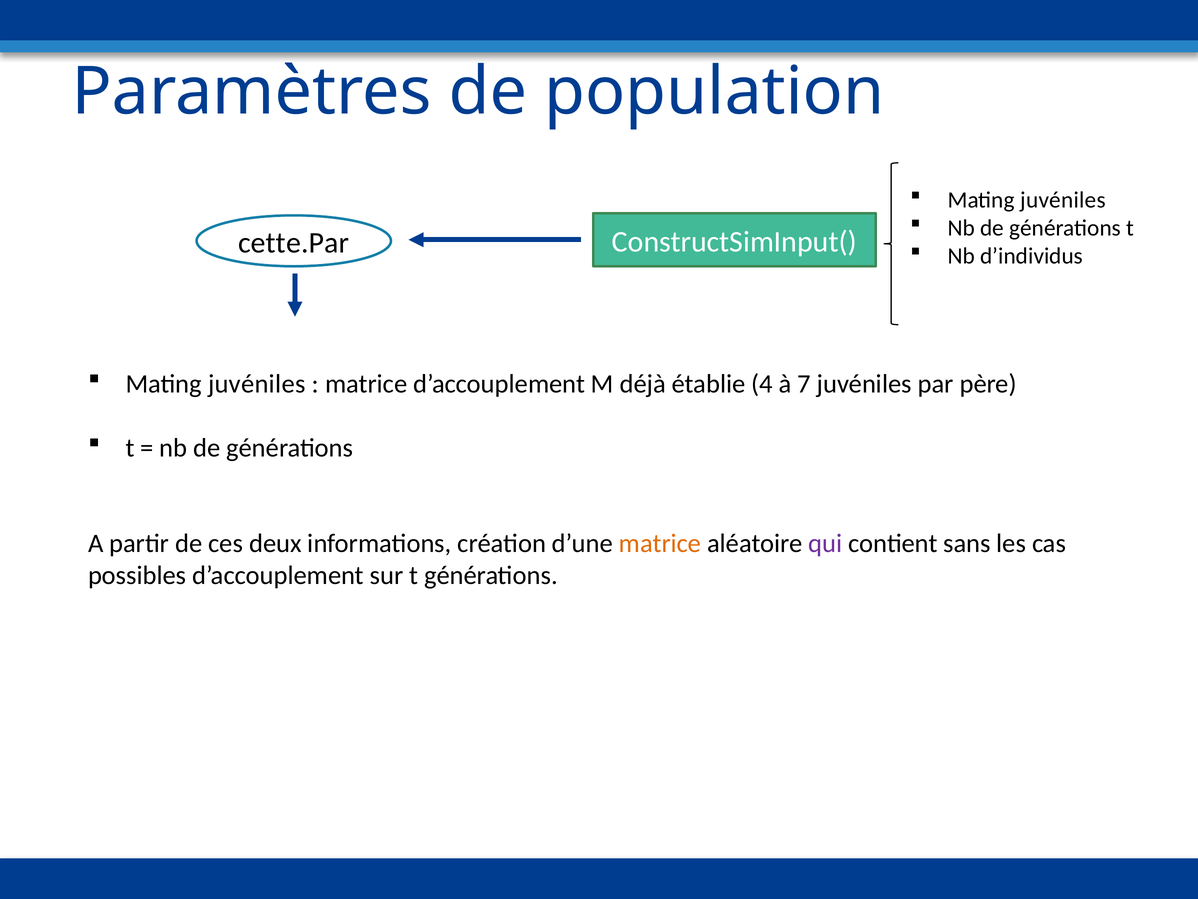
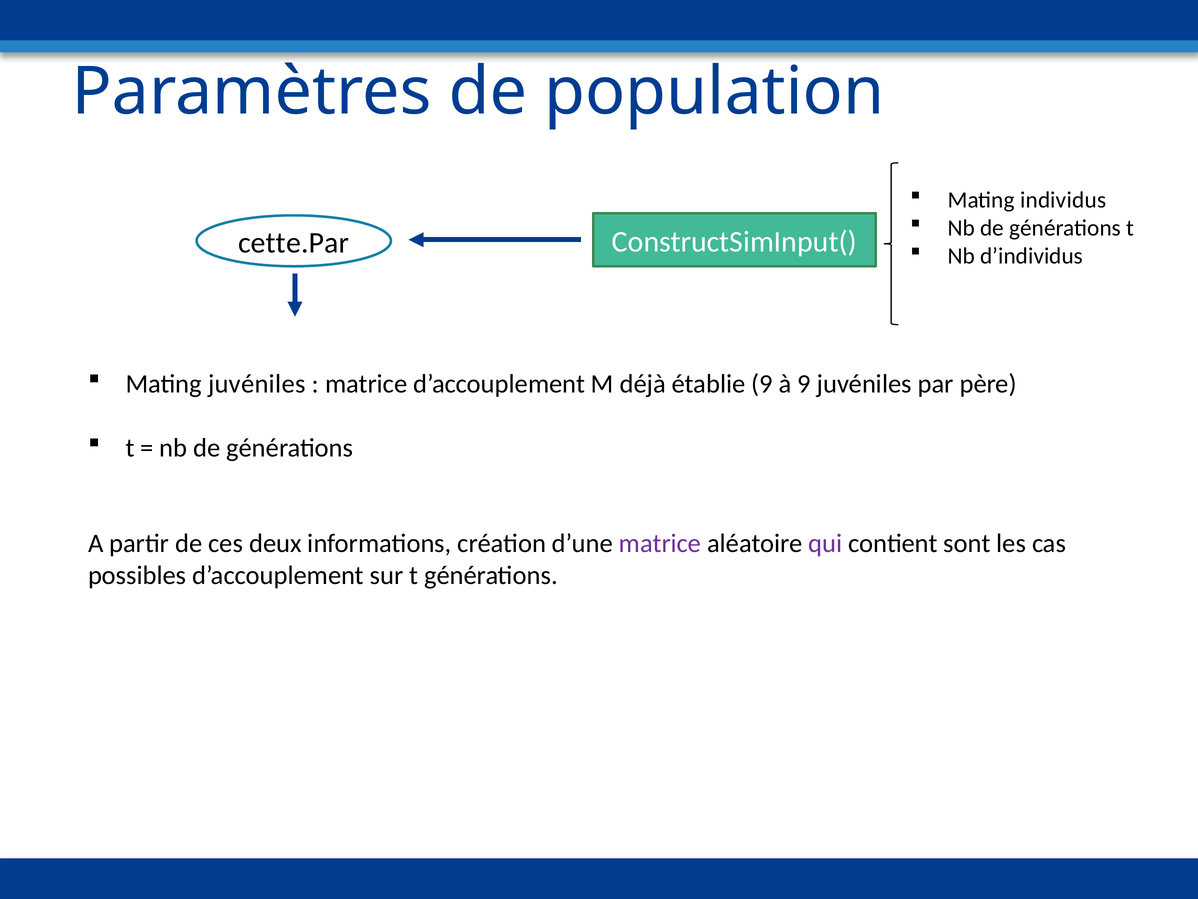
juvéniles: juvéniles -> individus (1063, 200)
établie 4: 4 -> 9 (762, 384)
à 7: 7 -> 9 (804, 384)
matrice colour: orange -> purple (660, 543)
sans: sans -> sont (967, 543)
